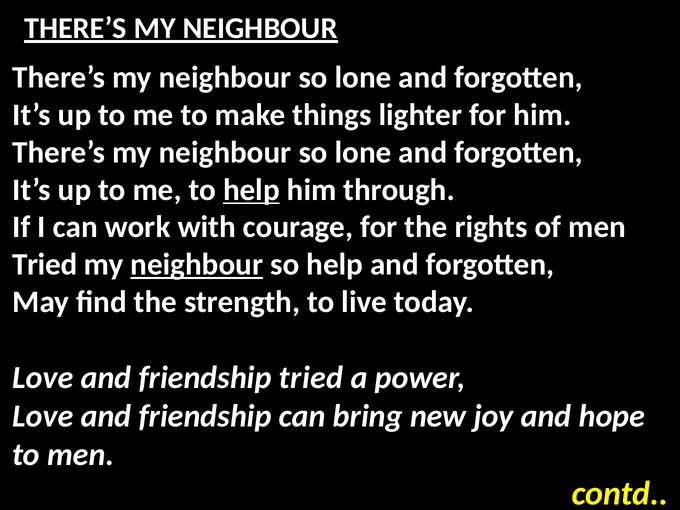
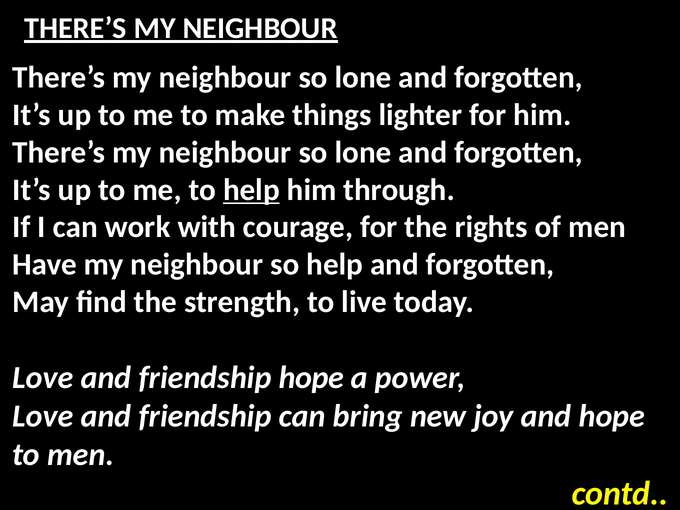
Tried: Tried -> Have (45, 265)
neighbour underline: present -> none (197, 265)
friendship tried: tried -> hope (311, 377)
